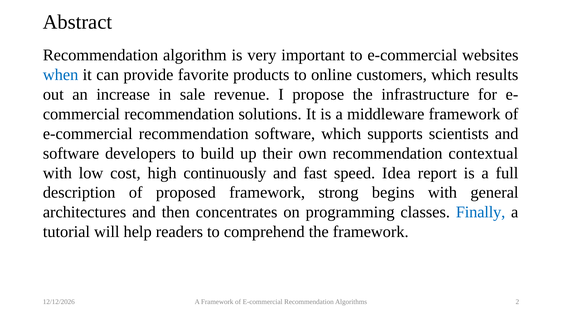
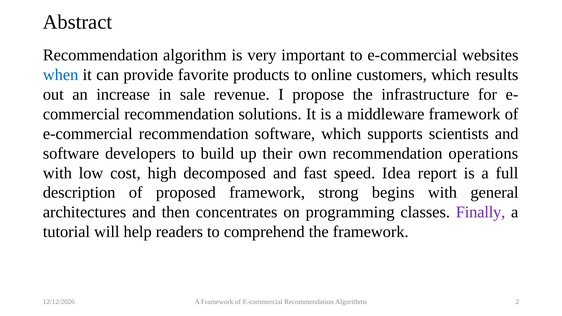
contextual: contextual -> operations (483, 153)
continuously: continuously -> decomposed (225, 173)
Finally colour: blue -> purple (481, 212)
